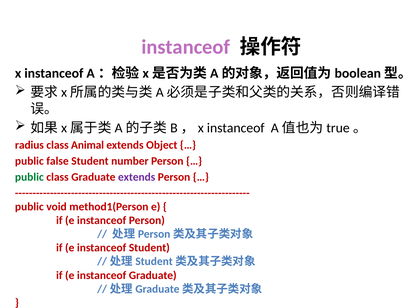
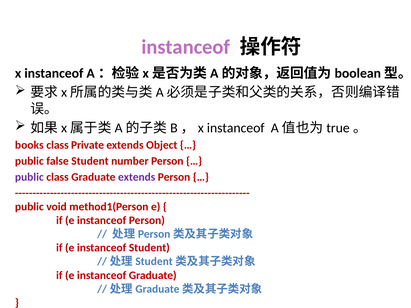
radius: radius -> books (29, 145)
Animal: Animal -> Private (88, 145)
public colour: green -> purple (29, 177)
